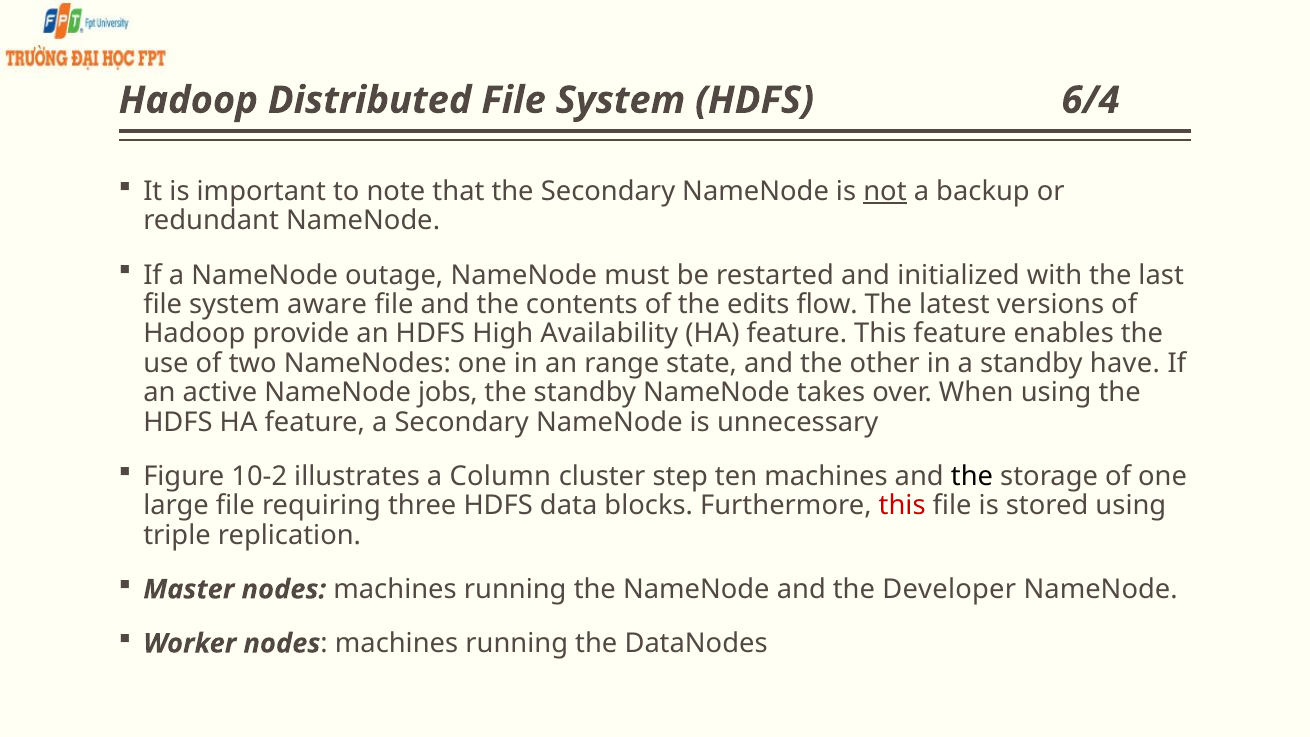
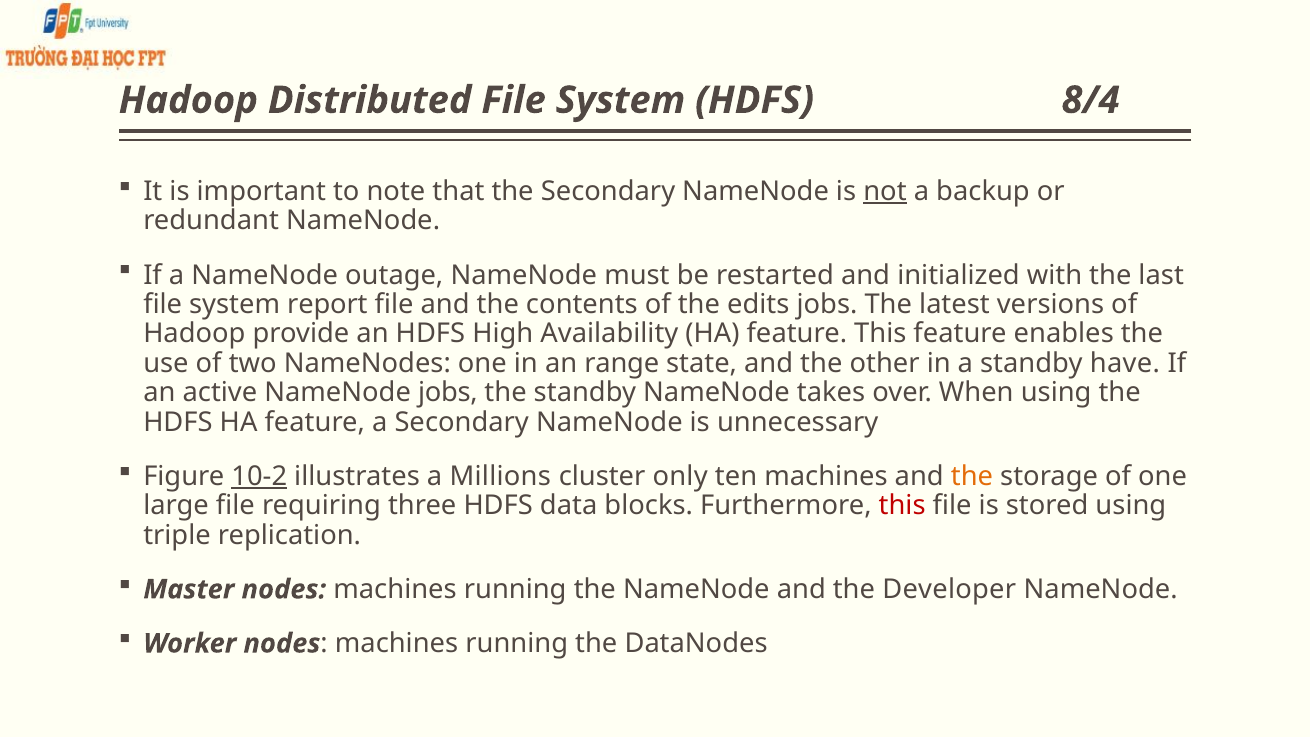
6/4: 6/4 -> 8/4 (1091, 100)
aware: aware -> report (327, 304)
edits flow: flow -> jobs (827, 304)
10-2 underline: none -> present (259, 476)
Column: Column -> Millions (500, 476)
step: step -> only (680, 476)
the colour: black -> orange (972, 476)
